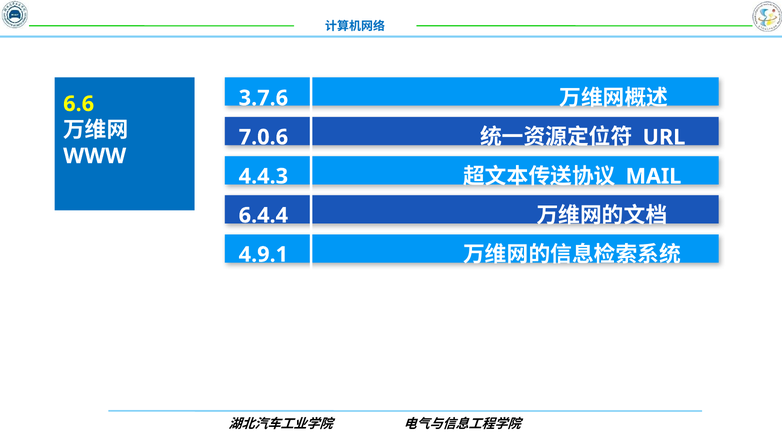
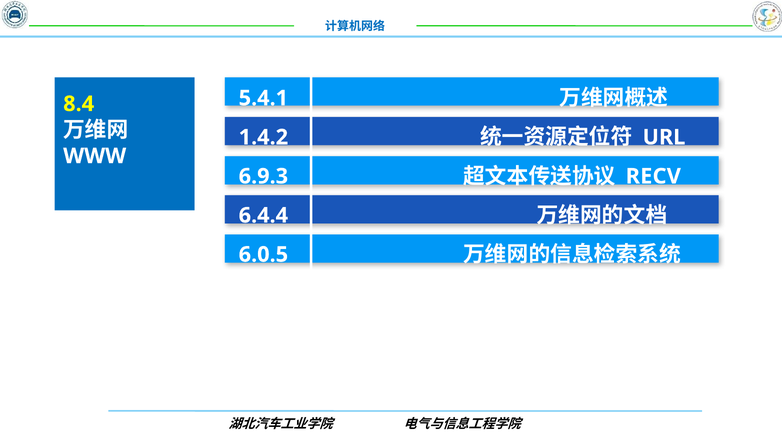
3.7.6: 3.7.6 -> 5.4.1 (263, 98)
6.6: 6.6 -> 8.4 (79, 104)
7.0.6: 7.0.6 -> 1.4.2 (263, 137)
4.4.3: 4.4.3 -> 6.9.3 (263, 176)
MAIL: MAIL -> RECV (653, 176)
4.9.1: 4.9.1 -> 6.0.5 (263, 254)
